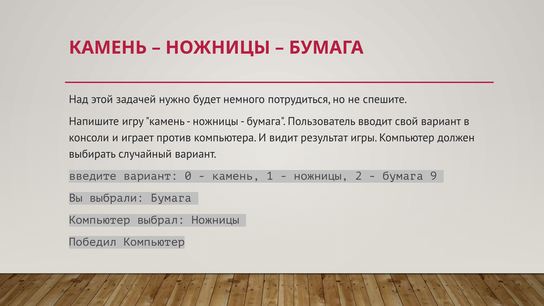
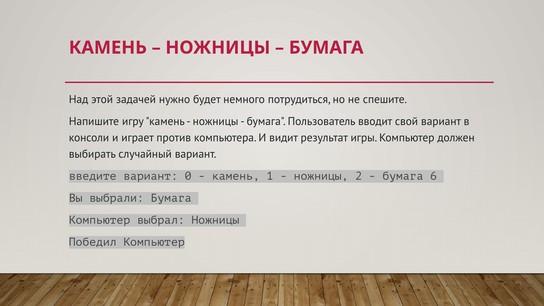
9: 9 -> 6 (434, 176)
